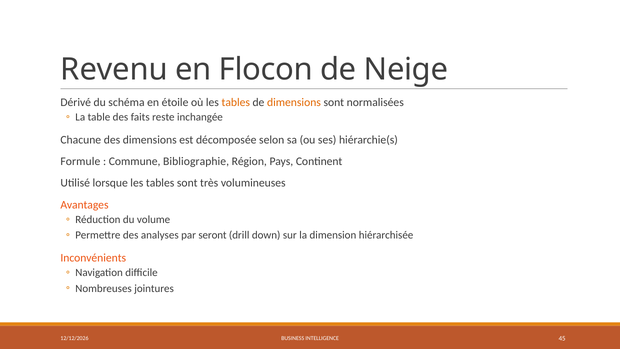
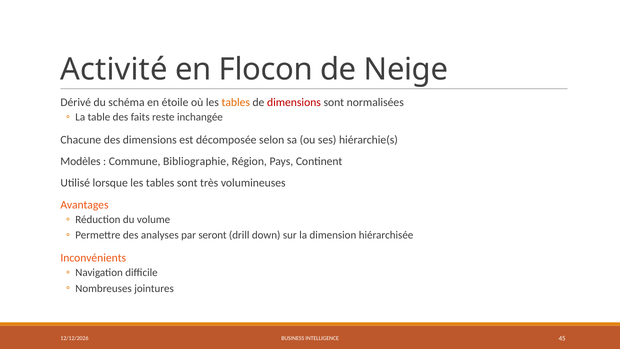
Revenu: Revenu -> Activité (114, 69)
dimensions colour: orange -> red (294, 102)
Formule: Formule -> Modèles (80, 161)
